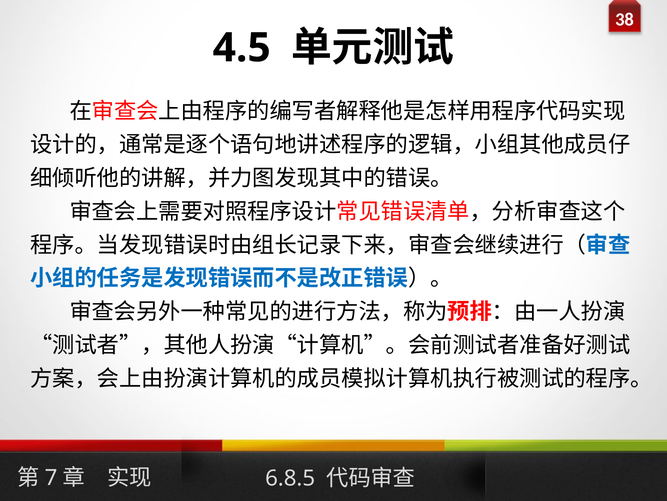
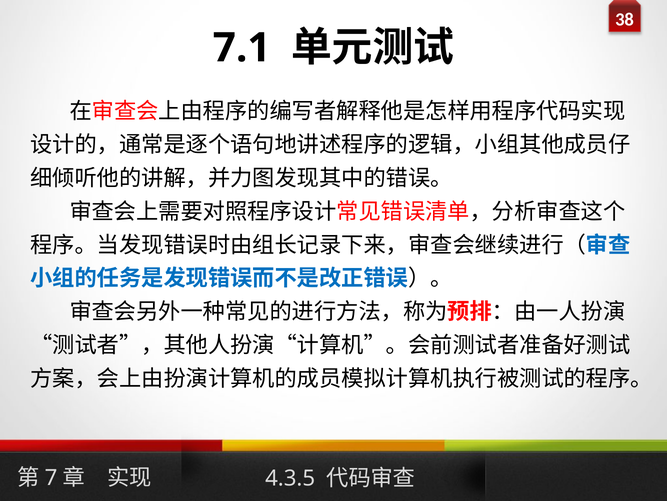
4.5: 4.5 -> 7.1 (242, 48)
6.8.5: 6.8.5 -> 4.3.5 (290, 478)
